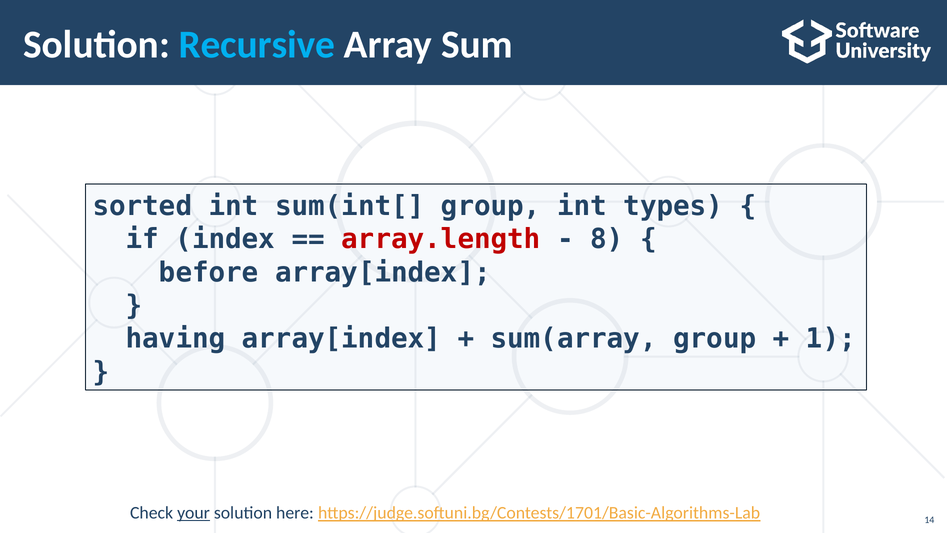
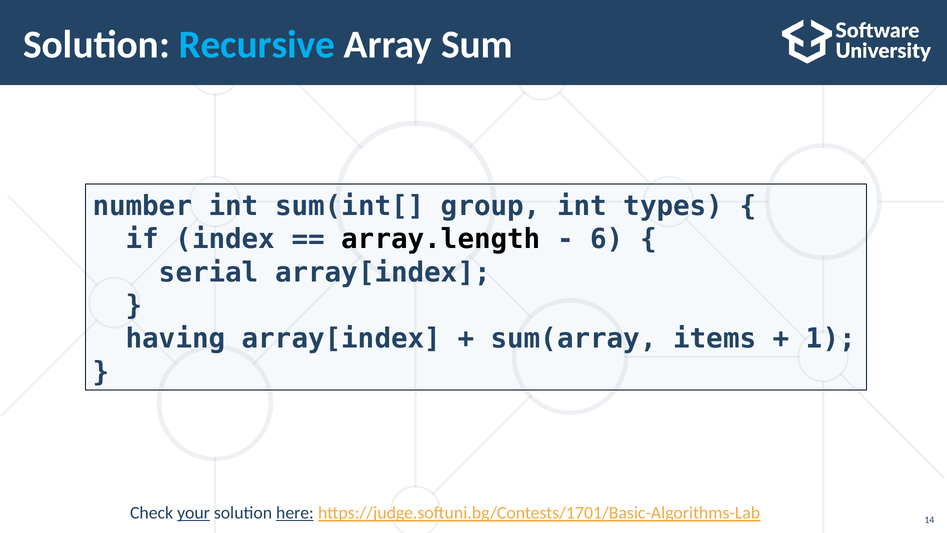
sorted: sorted -> number (142, 206)
array.length colour: red -> black (441, 239)
8: 8 -> 6 (607, 239)
before: before -> serial (209, 272)
sum(array group: group -> items (715, 339)
here underline: none -> present (295, 513)
